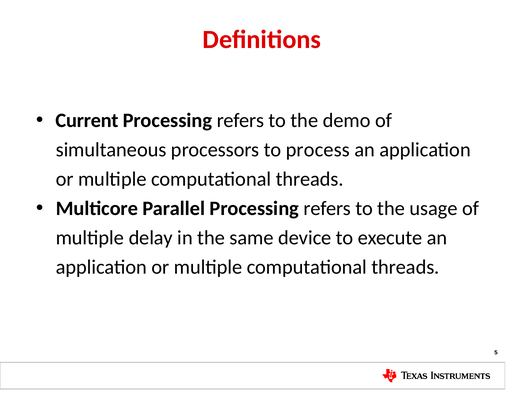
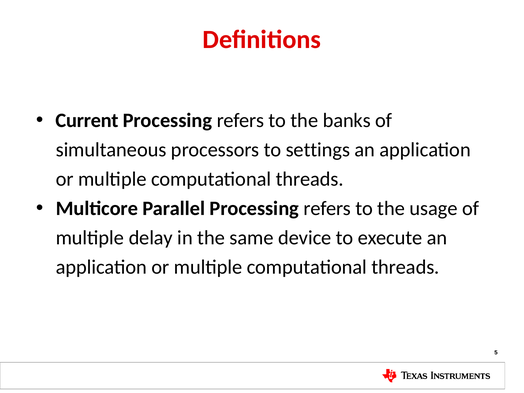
demo: demo -> banks (347, 120)
process: process -> settings (318, 150)
